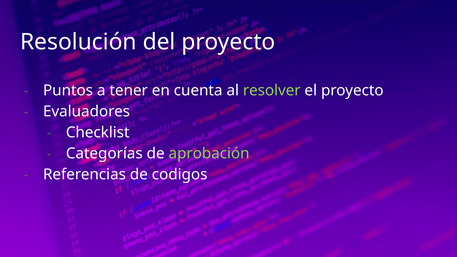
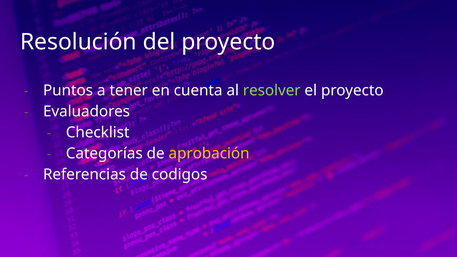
aprobación colour: light green -> yellow (209, 153)
